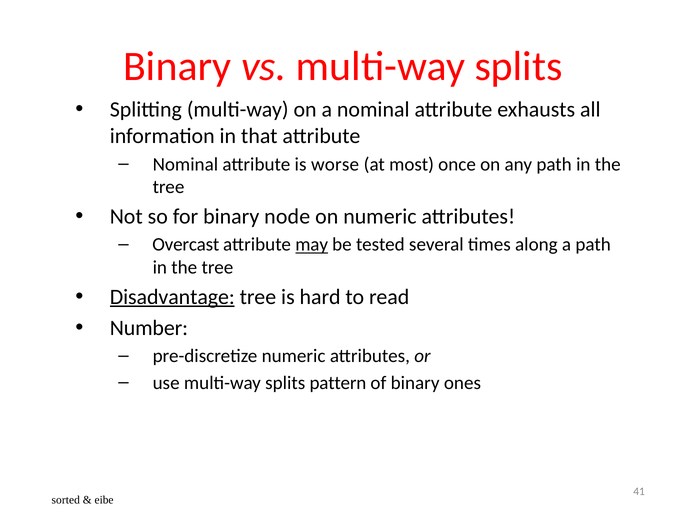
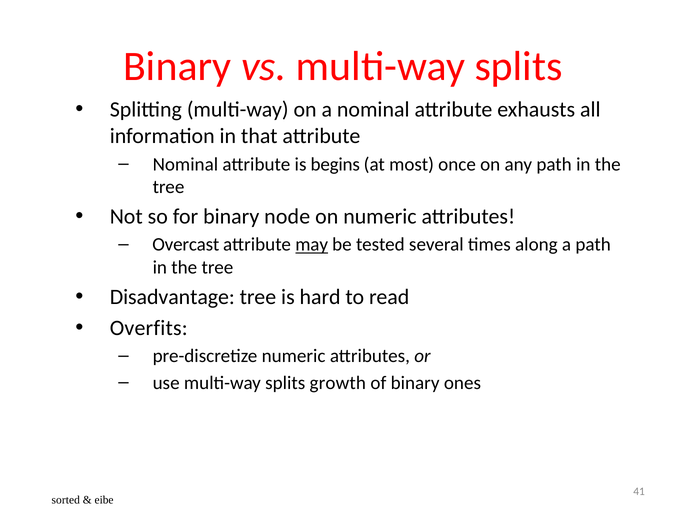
worse: worse -> begins (335, 164)
Disadvantage underline: present -> none (172, 297)
Number: Number -> Overfits (149, 328)
pattern: pattern -> growth (338, 382)
